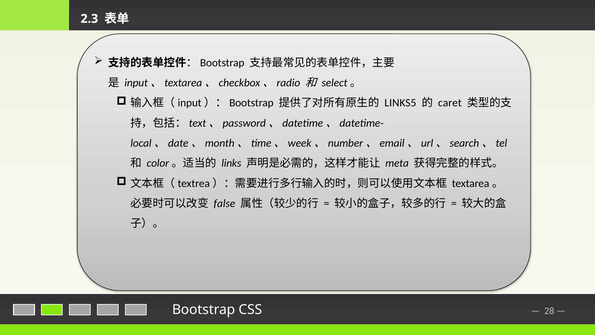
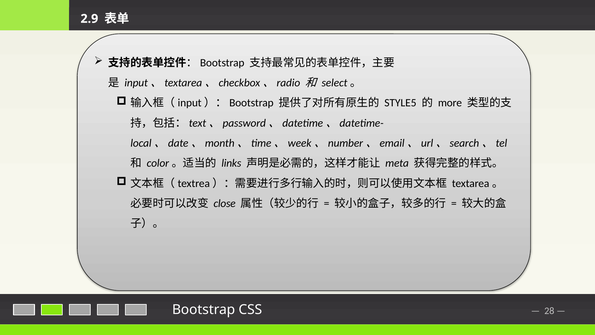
2.3: 2.3 -> 2.9 (89, 19)
LINKS5: LINKS5 -> STYLE5 (400, 103)
caret: caret -> more (450, 103)
false: false -> close (225, 203)
